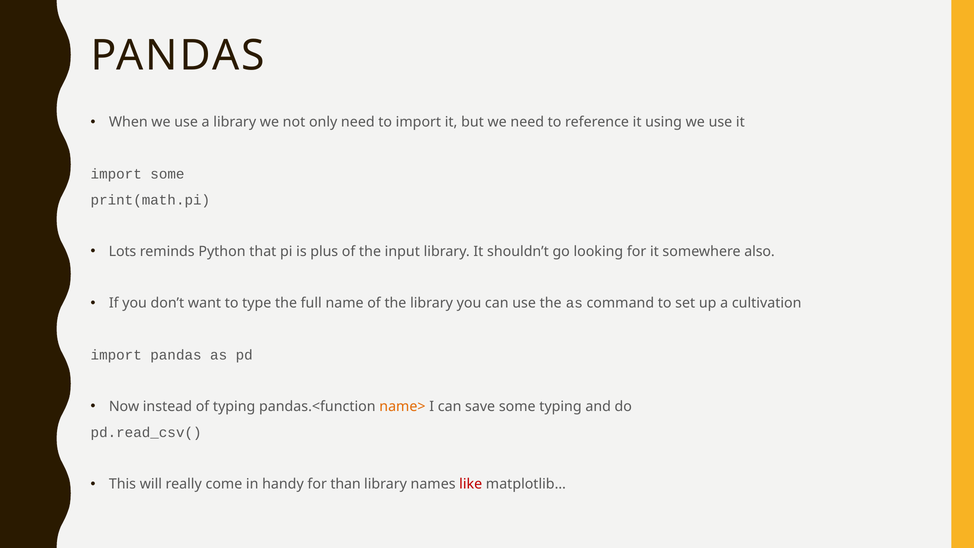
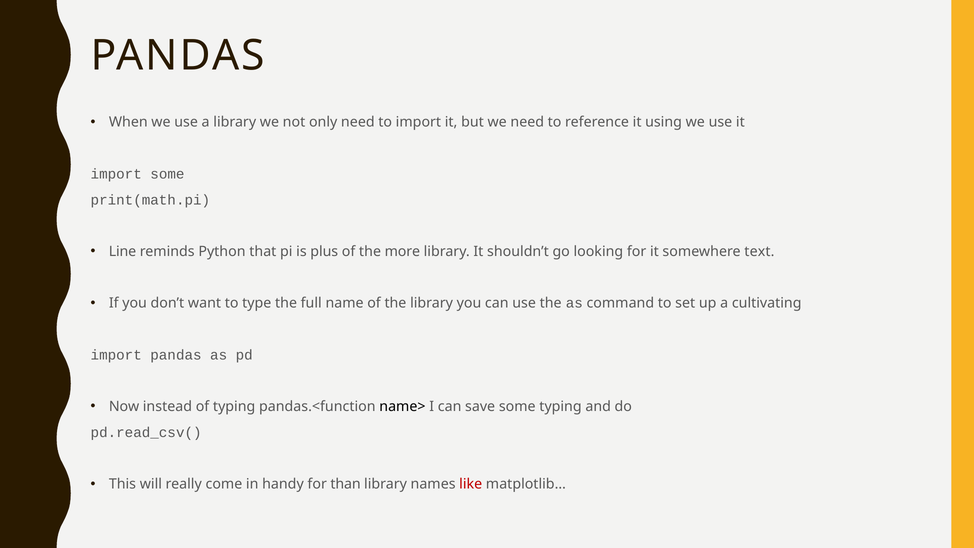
Lots: Lots -> Line (123, 252)
input: input -> more (402, 252)
also: also -> text (759, 252)
cultivation: cultivation -> cultivating (767, 303)
name> colour: orange -> black (402, 407)
